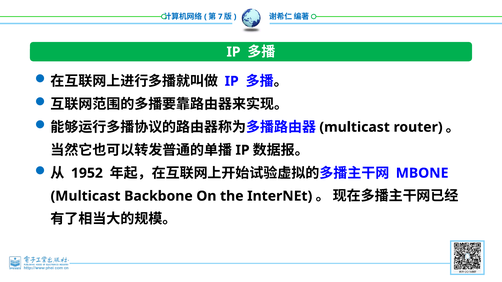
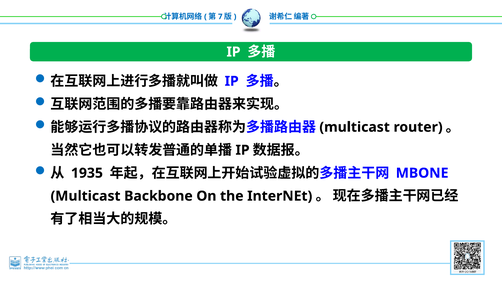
1952: 1952 -> 1935 (87, 173)
